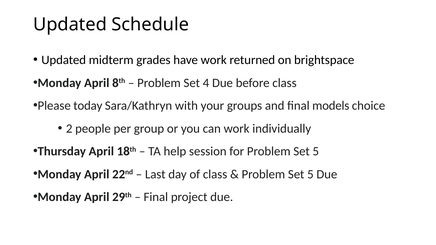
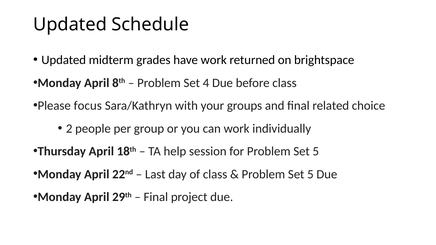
today: today -> focus (88, 106)
models: models -> related (331, 106)
